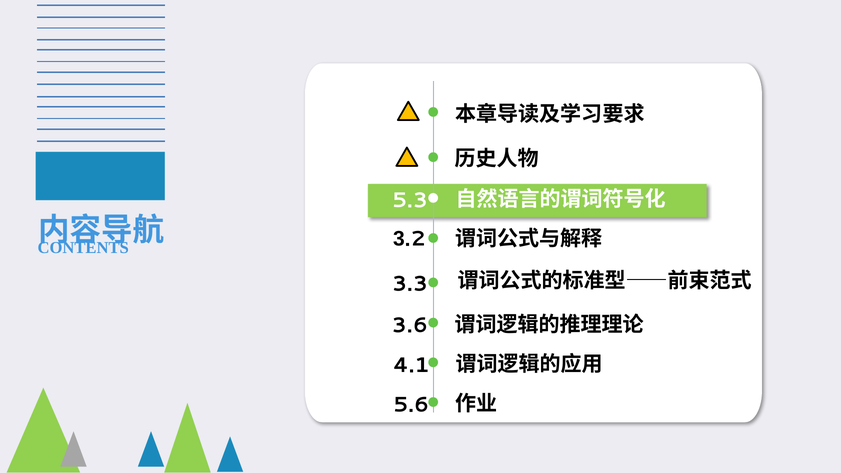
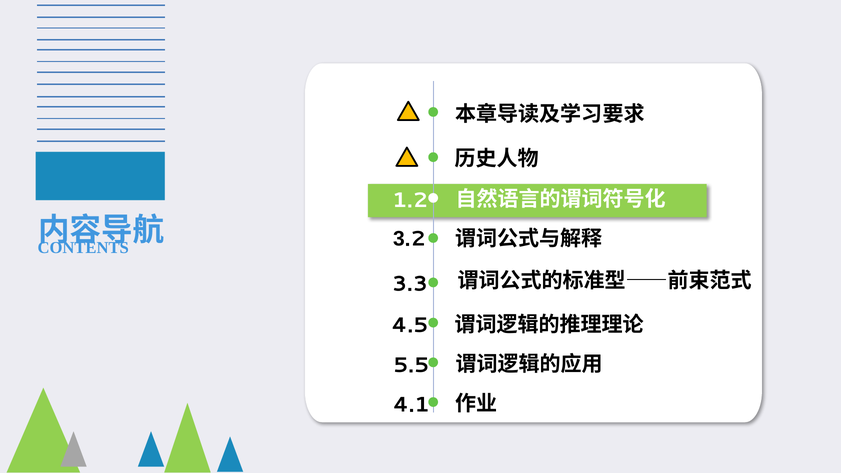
5.3: 5.3 -> 1.2 (410, 200)
3.6: 3.6 -> 4.5 (410, 325)
4.1: 4.1 -> 5.5 (411, 365)
5.6: 5.6 -> 4.1 (411, 405)
